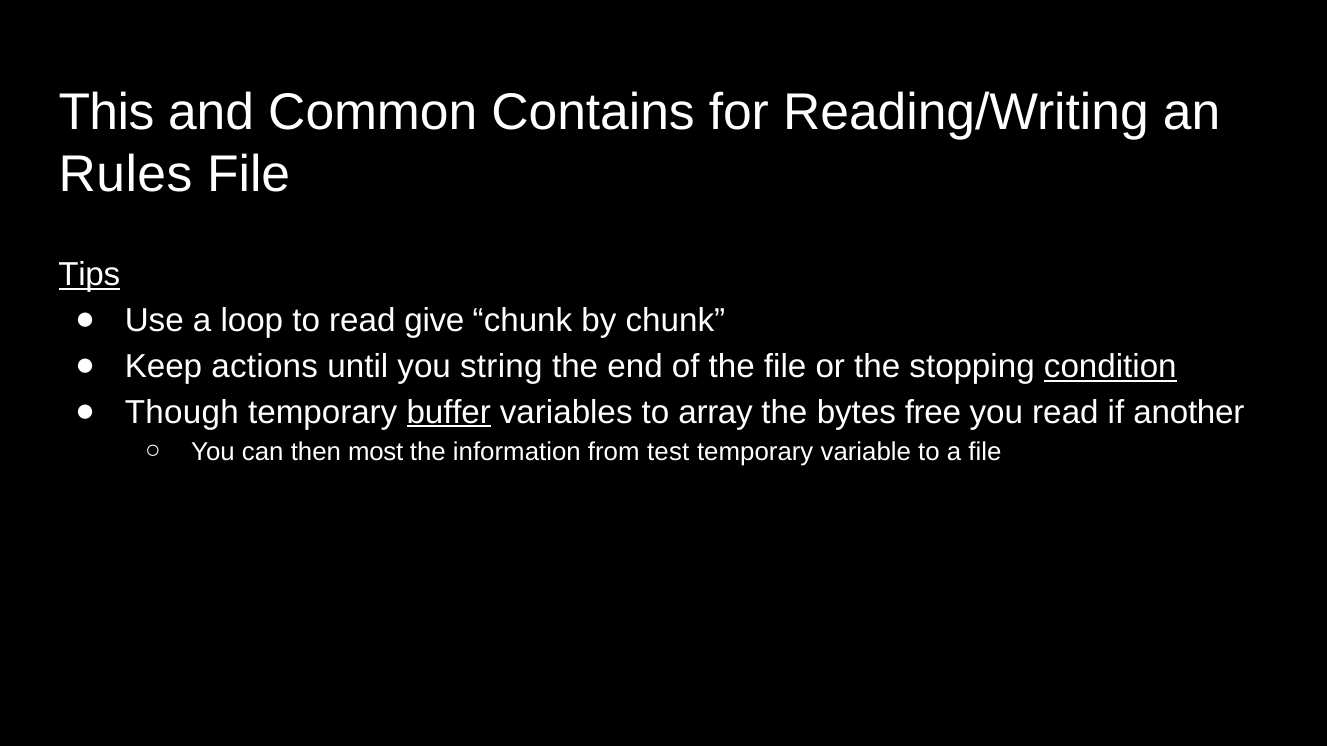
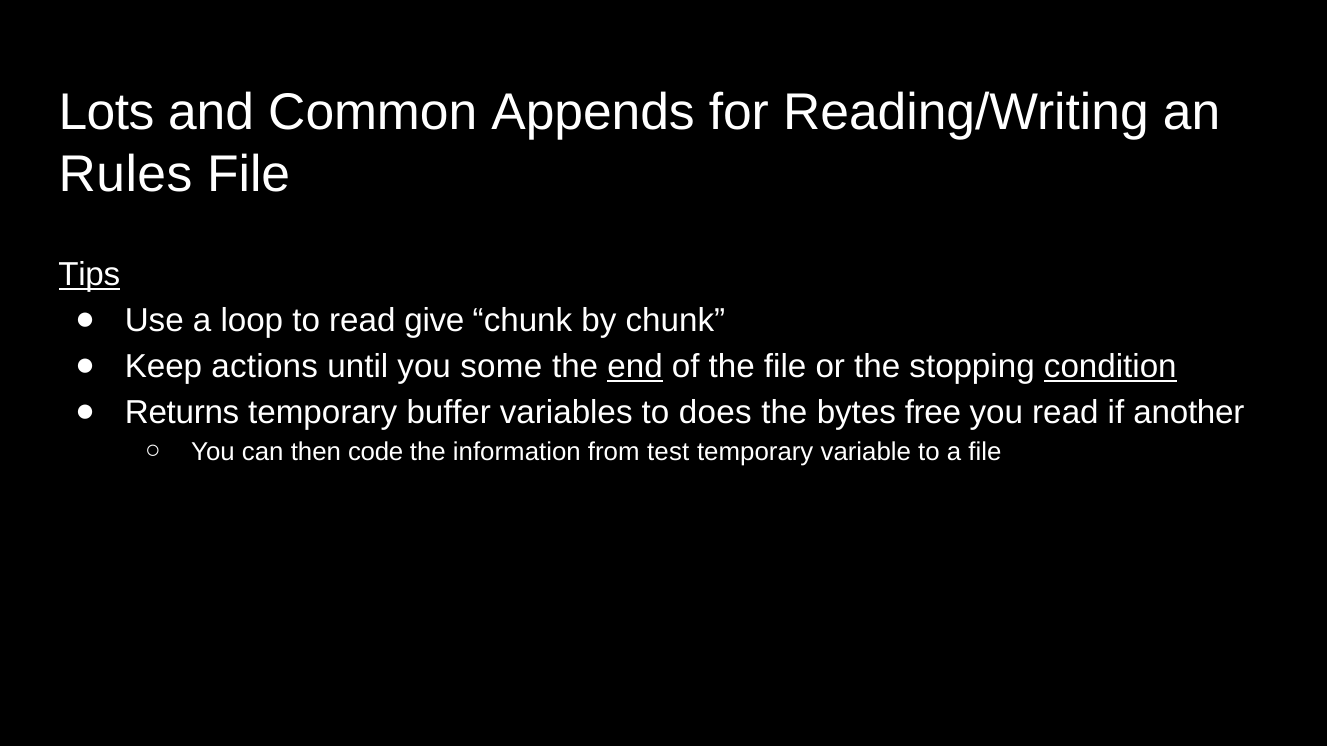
This: This -> Lots (106, 112)
Contains: Contains -> Appends (593, 112)
string: string -> some (501, 367)
end underline: none -> present (635, 367)
Though: Though -> Returns (182, 412)
buffer underline: present -> none (449, 412)
array: array -> does (715, 412)
most: most -> code (376, 452)
